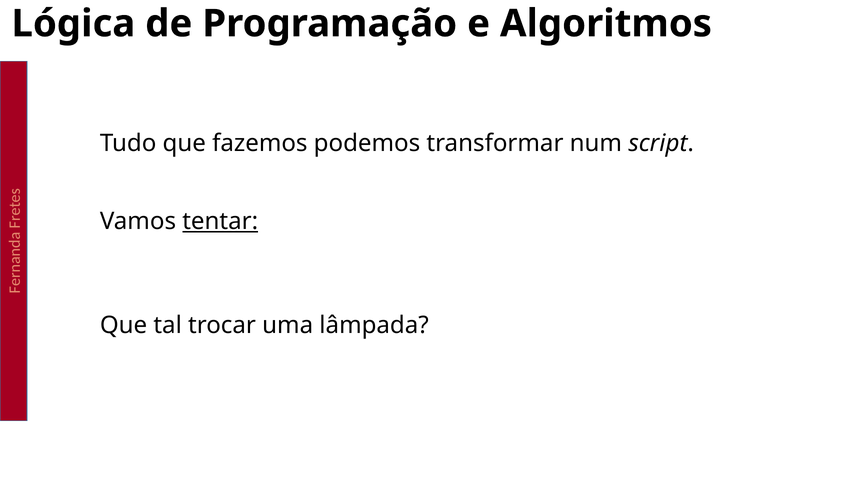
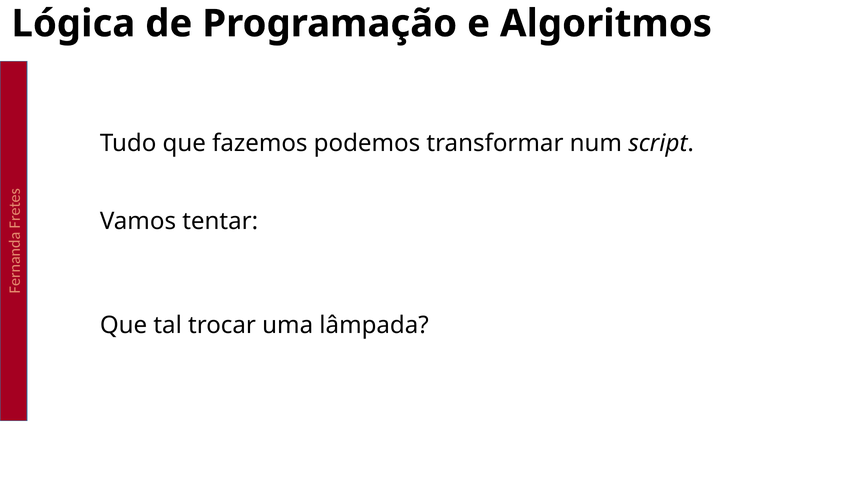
tentar underline: present -> none (220, 221)
